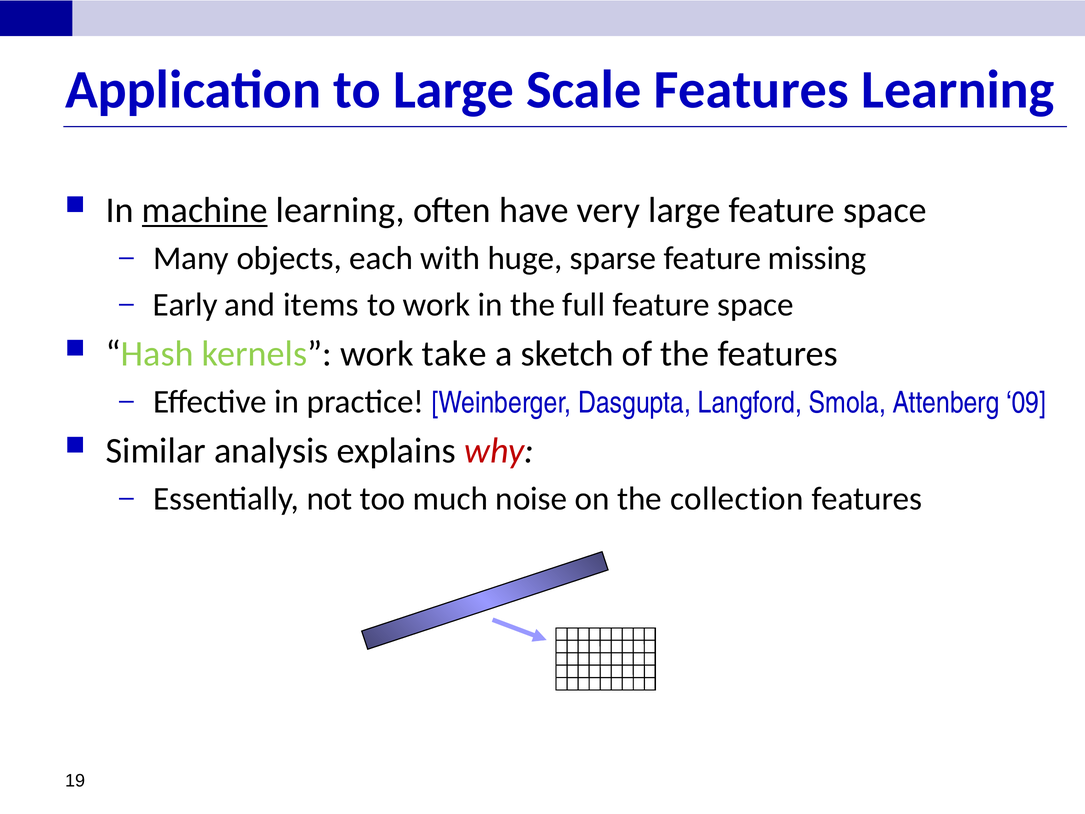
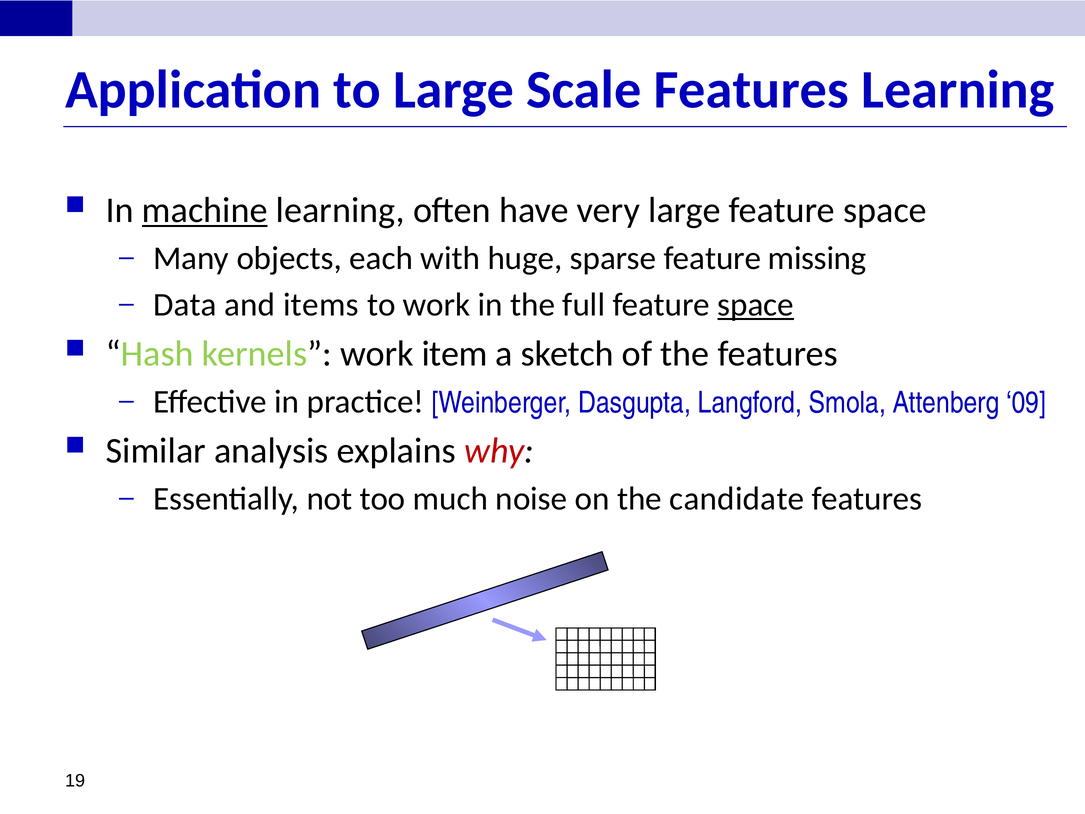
Early: Early -> Data (185, 305)
space underline: none -> present (756, 305)
take: take -> item (455, 354)
collection: collection -> candidate (737, 499)
